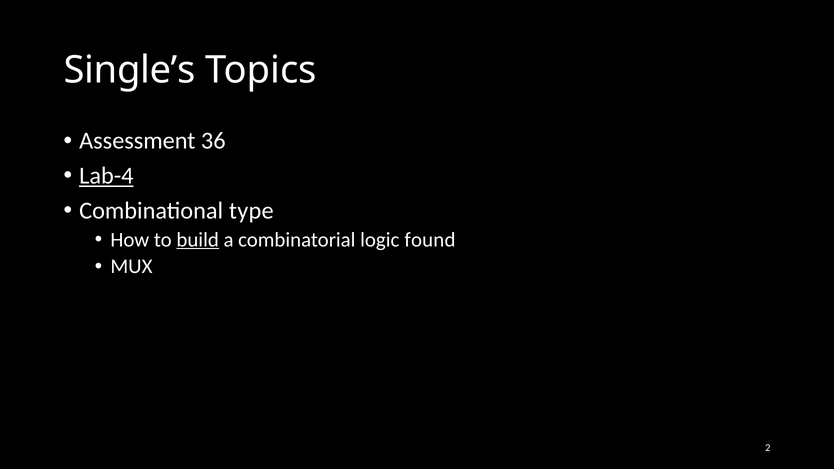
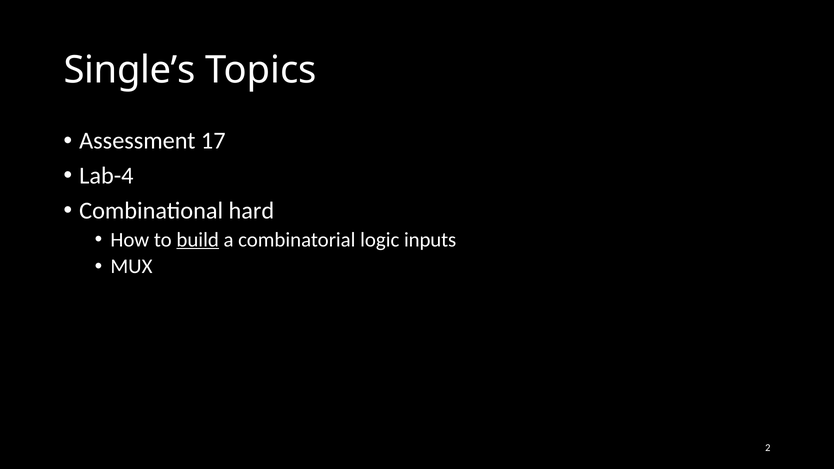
36: 36 -> 17 (213, 141)
Lab-4 underline: present -> none (106, 176)
type: type -> hard (251, 211)
found: found -> inputs (430, 240)
